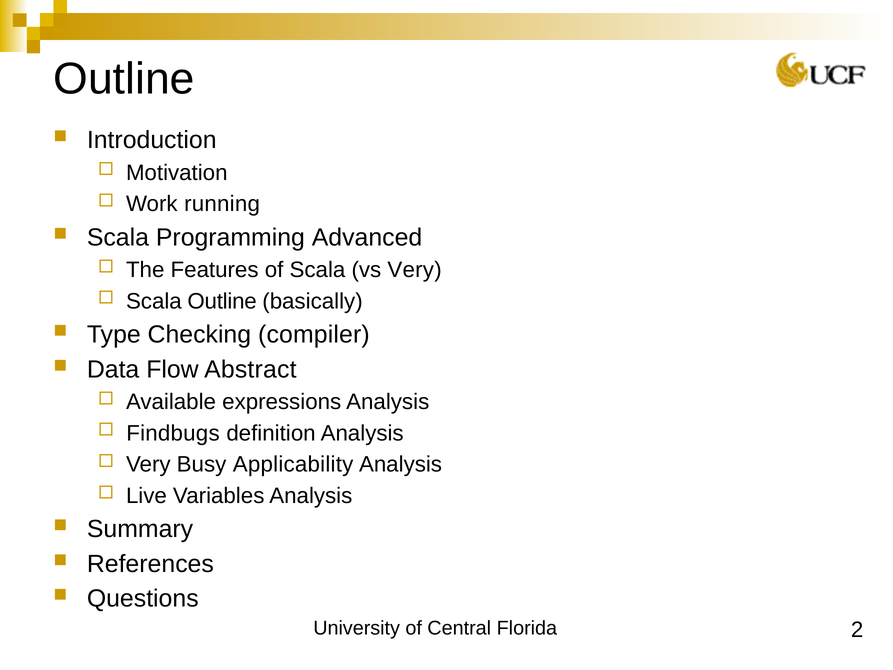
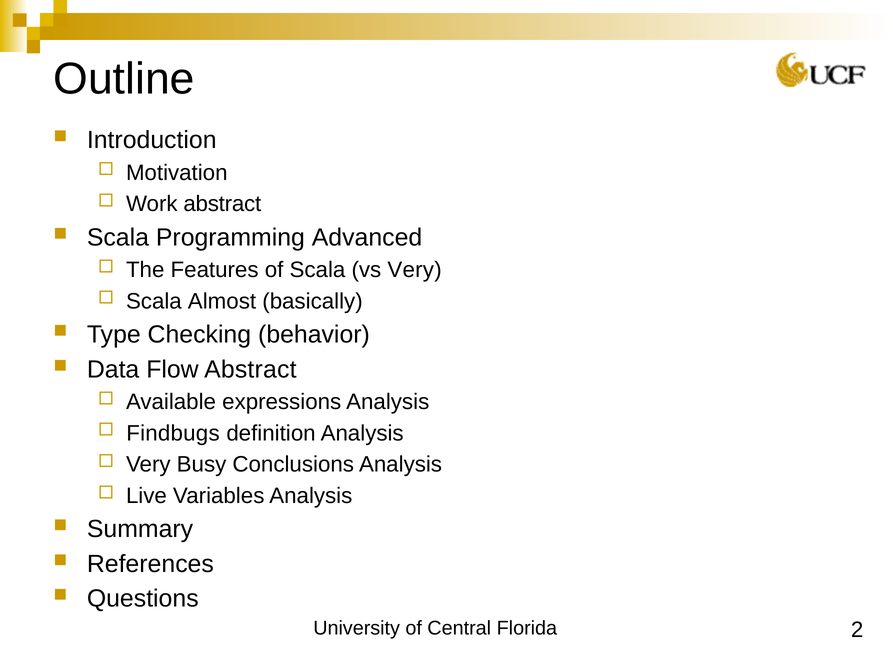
Work running: running -> abstract (222, 204)
Scala Outline: Outline -> Almost (222, 301)
compiler: compiler -> behavior (314, 335)
Applicability: Applicability -> Conclusions (293, 464)
